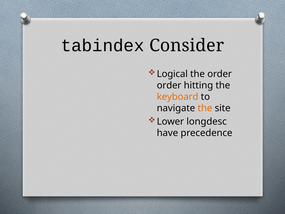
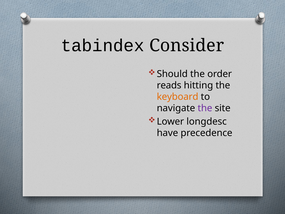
Logical: Logical -> Should (172, 74)
order: order -> reads (169, 85)
the colour: orange -> purple (205, 108)
